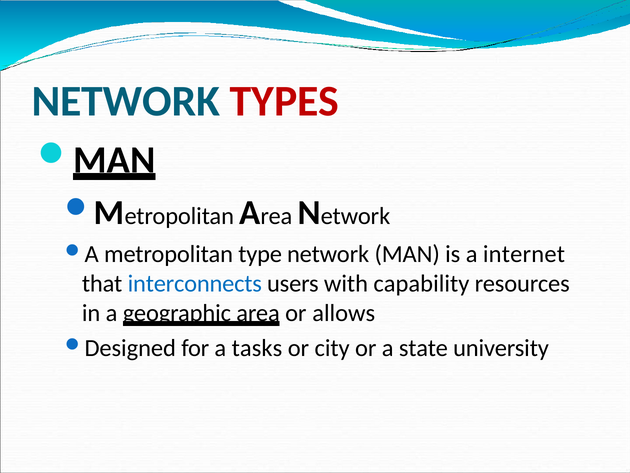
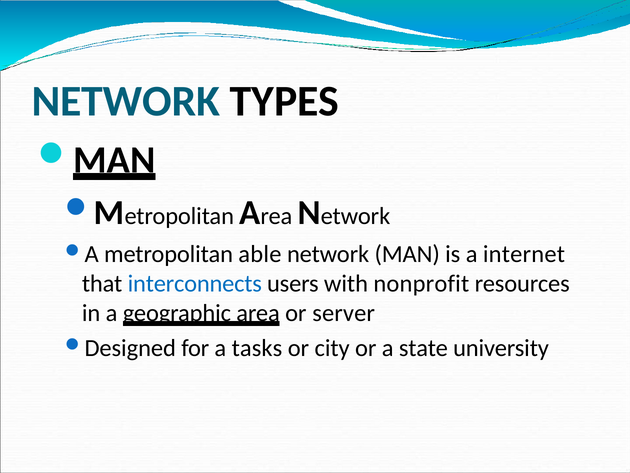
TYPES colour: red -> black (284, 101)
type: type -> able (260, 254)
capability: capability -> nonprofit (421, 283)
allows: allows -> server (344, 313)
